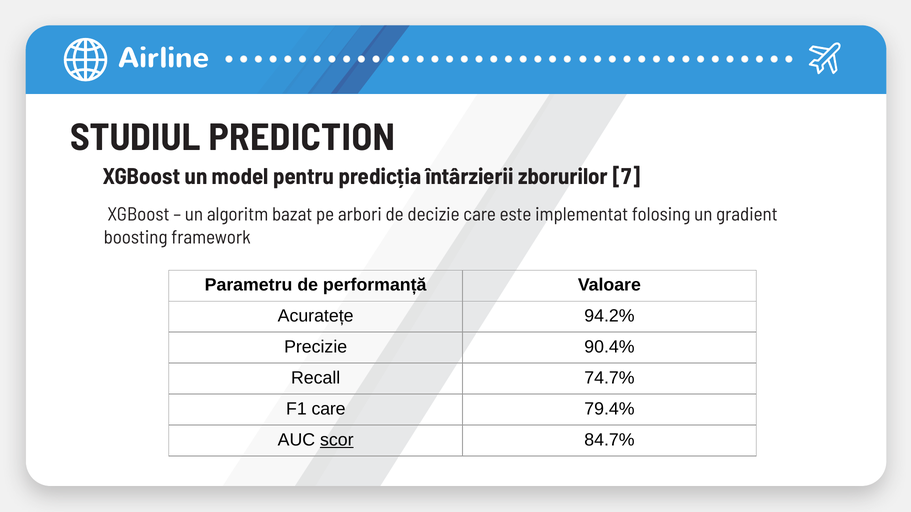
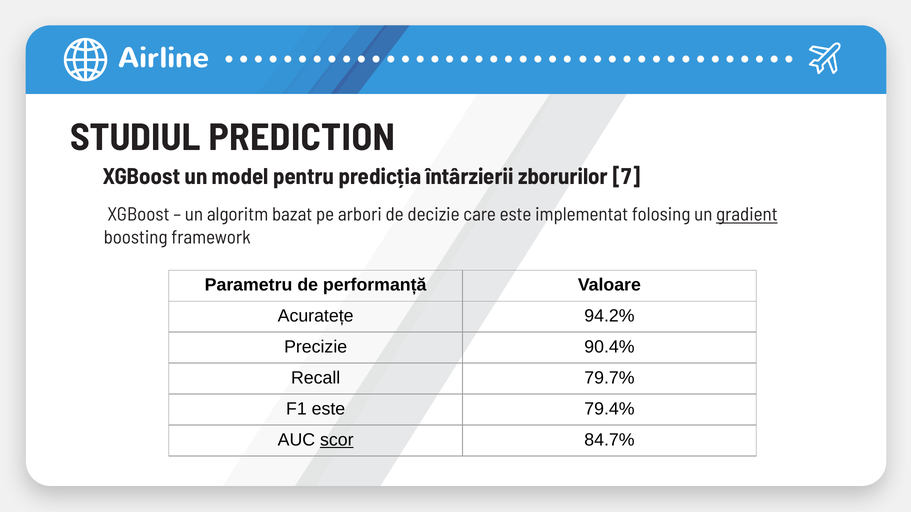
gradient underline: none -> present (747, 215)
74.7%: 74.7% -> 79.7% (609, 378)
F1 care: care -> este (328, 409)
